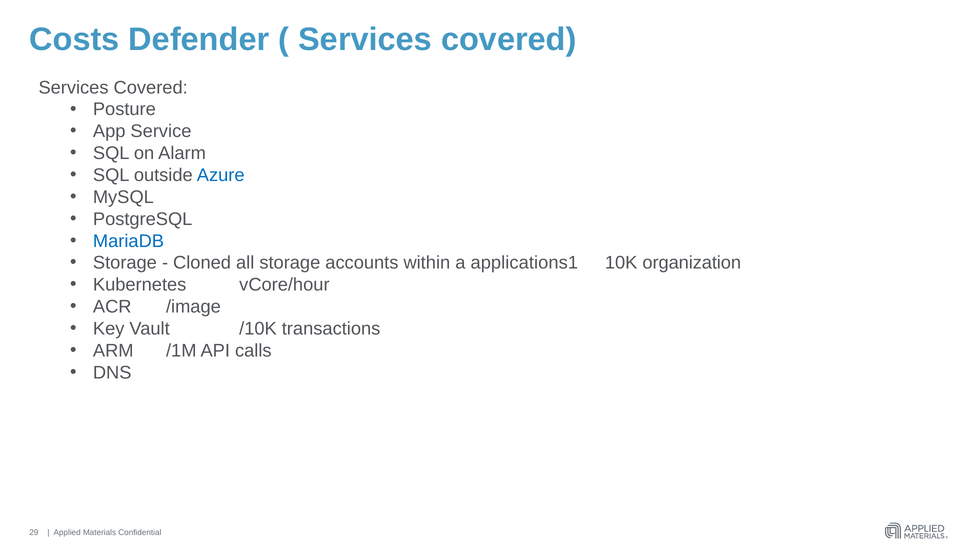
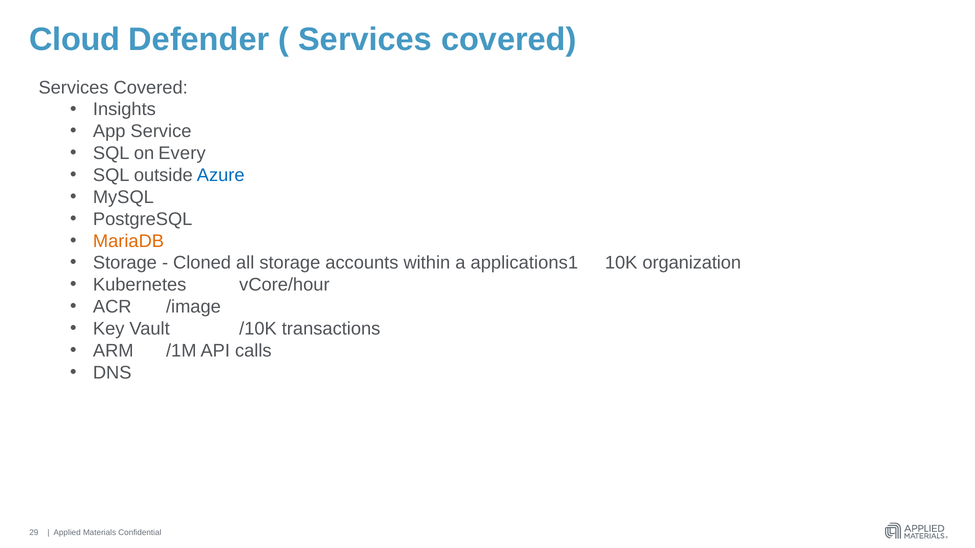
Costs: Costs -> Cloud (75, 40)
Posture: Posture -> Insights (124, 110)
Alarm: Alarm -> Every (182, 153)
MariaDB colour: blue -> orange (128, 241)
